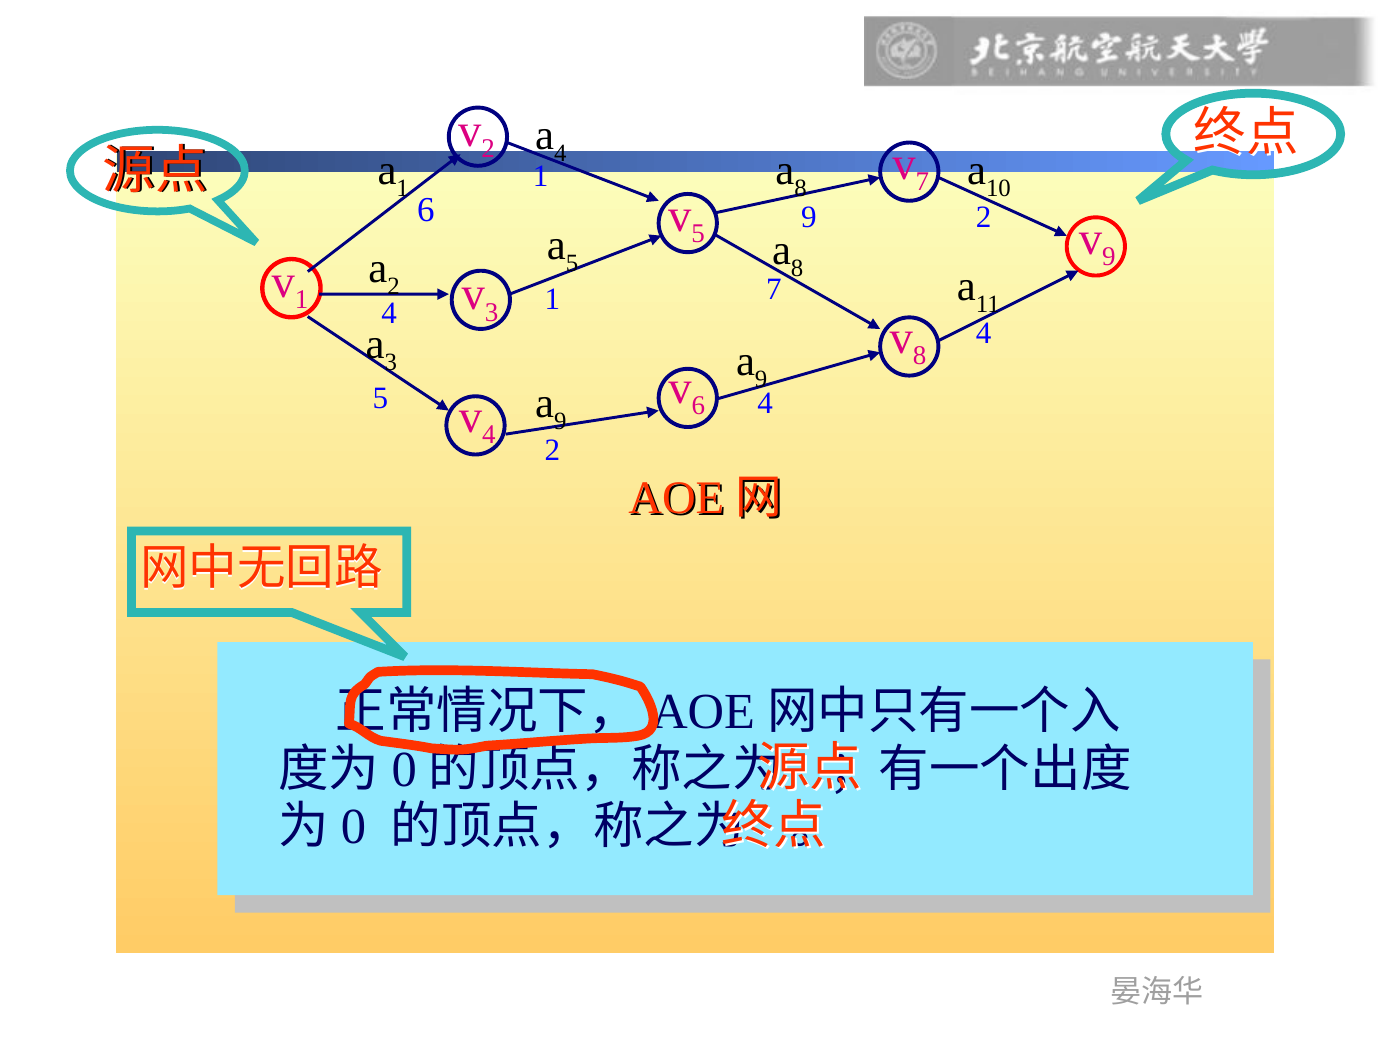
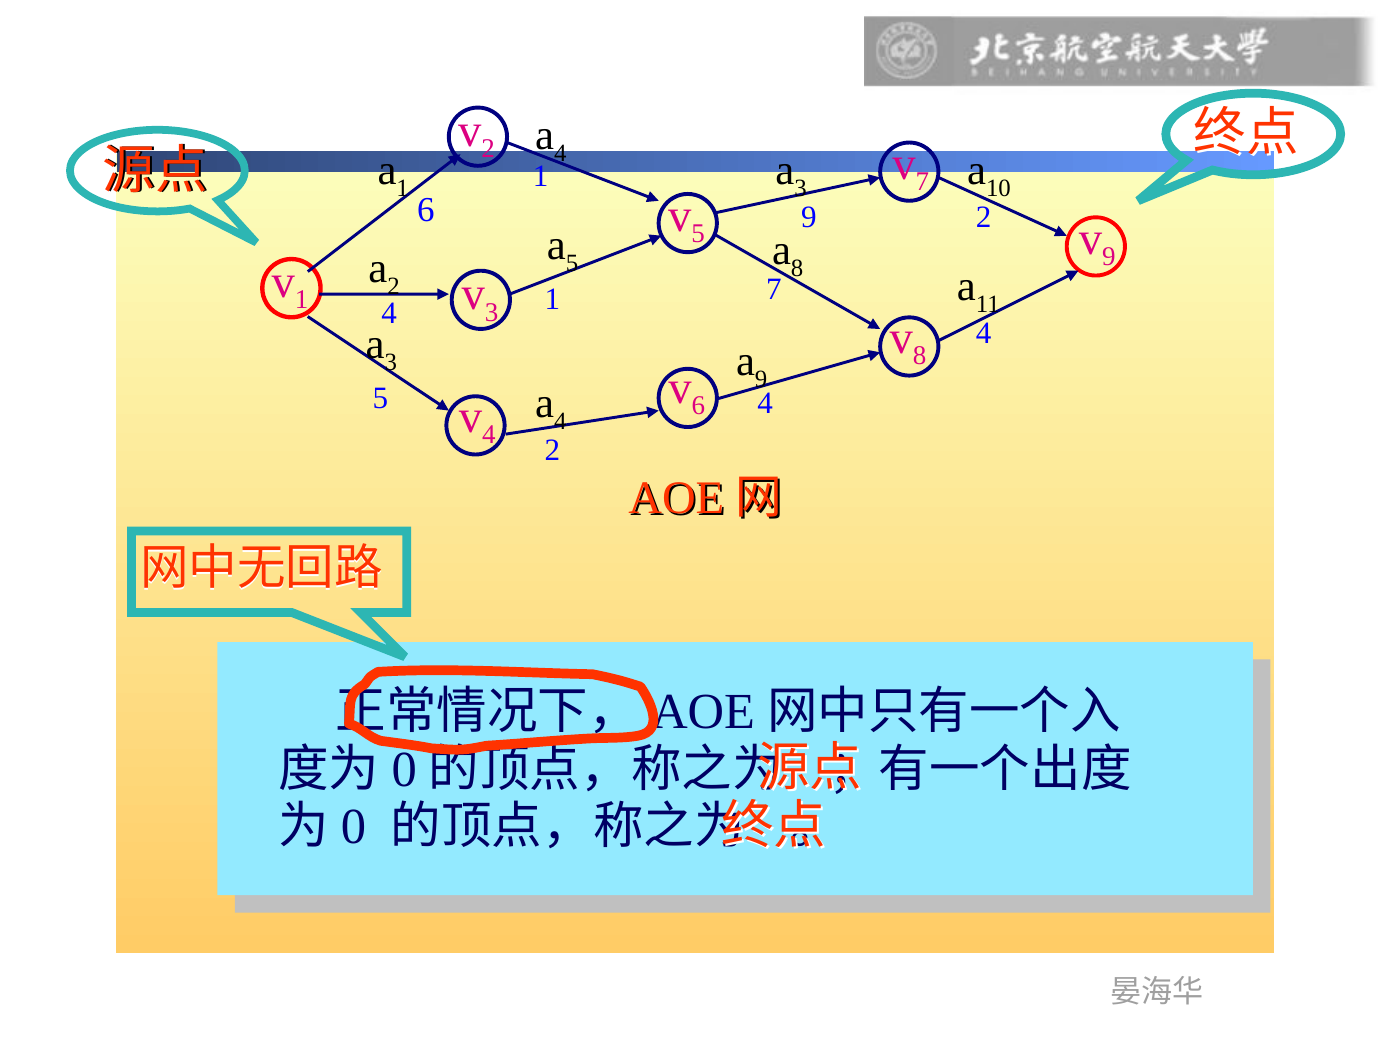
8: 8 -> 3 (800, 188)
9: 9 -> 4 (560, 421)
